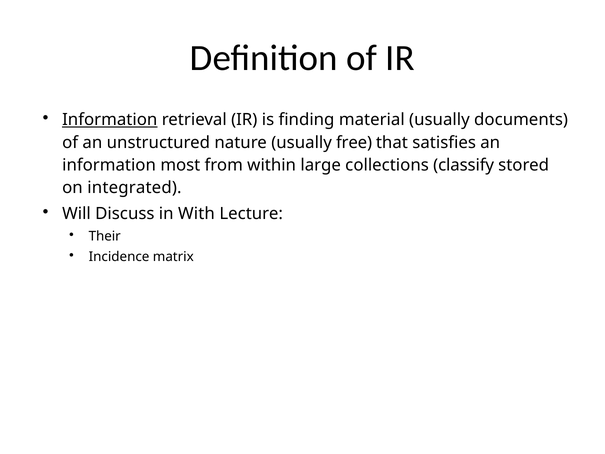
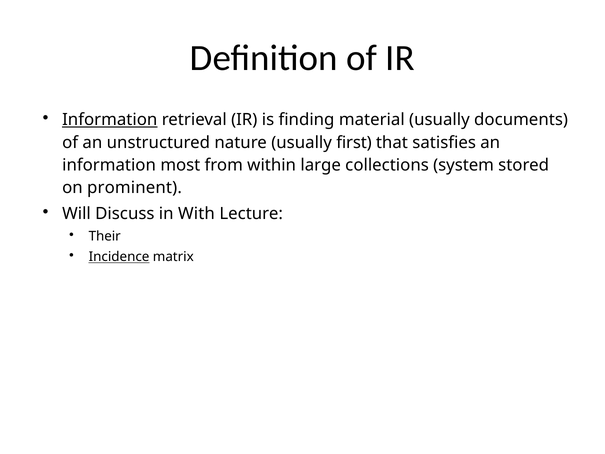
free: free -> first (354, 142)
classify: classify -> system (464, 165)
integrated: integrated -> prominent (134, 188)
Incidence underline: none -> present (119, 257)
